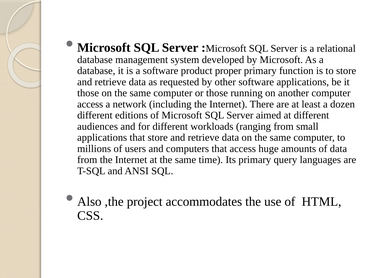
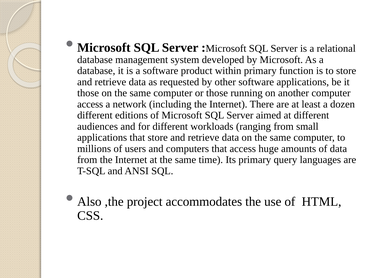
proper: proper -> within (228, 71)
